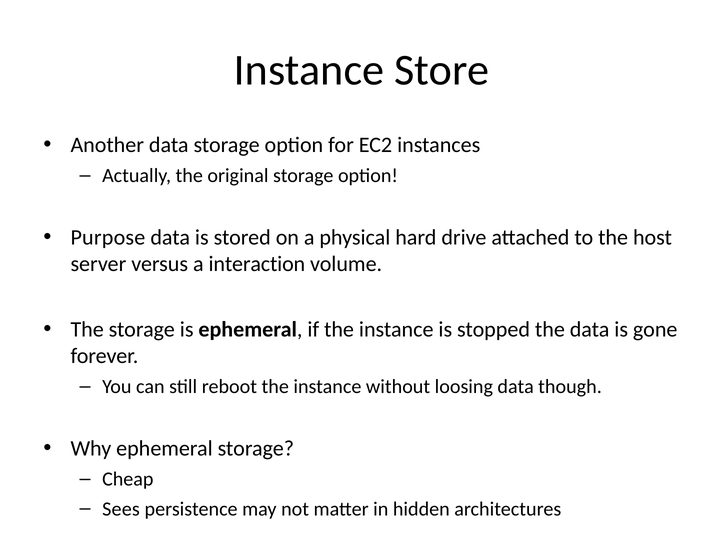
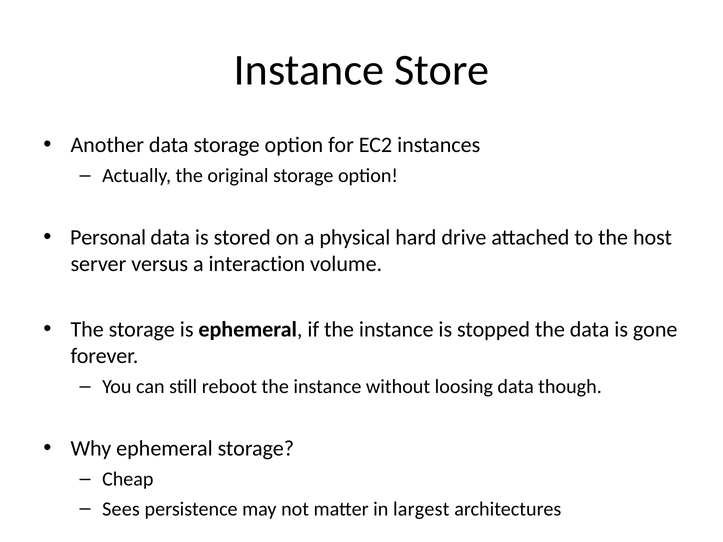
Purpose: Purpose -> Personal (108, 237)
hidden: hidden -> largest (421, 509)
